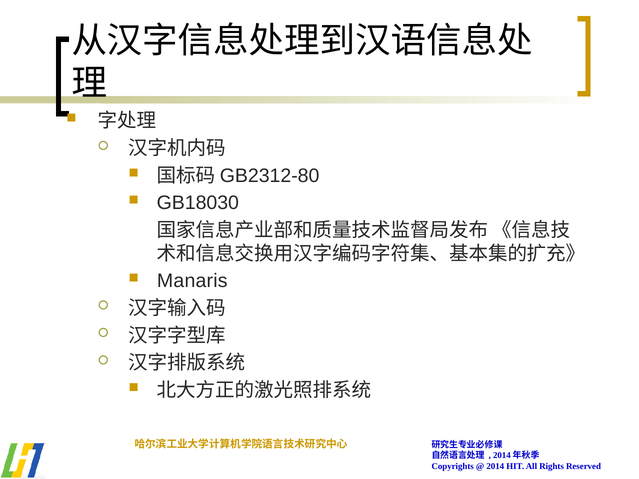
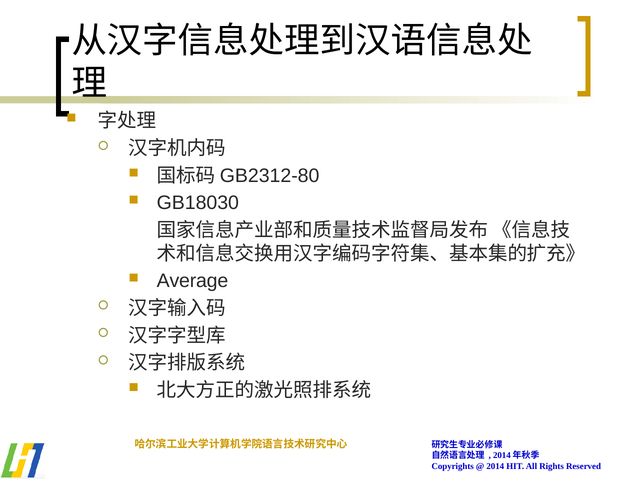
Manaris: Manaris -> Average (192, 281)
